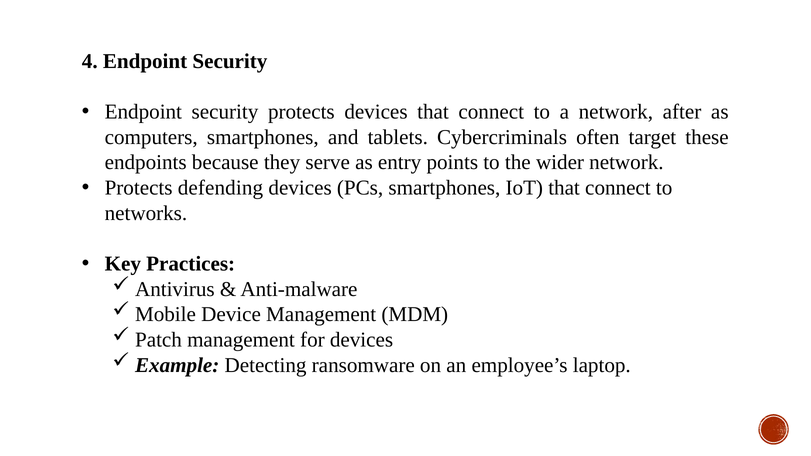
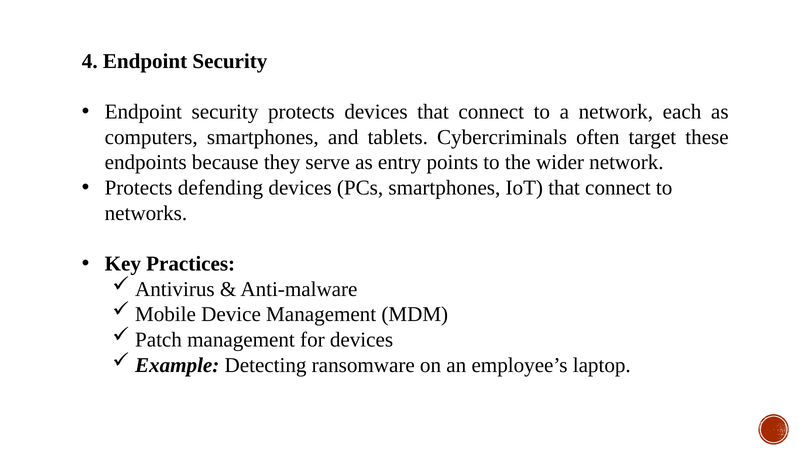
after: after -> each (682, 112)
